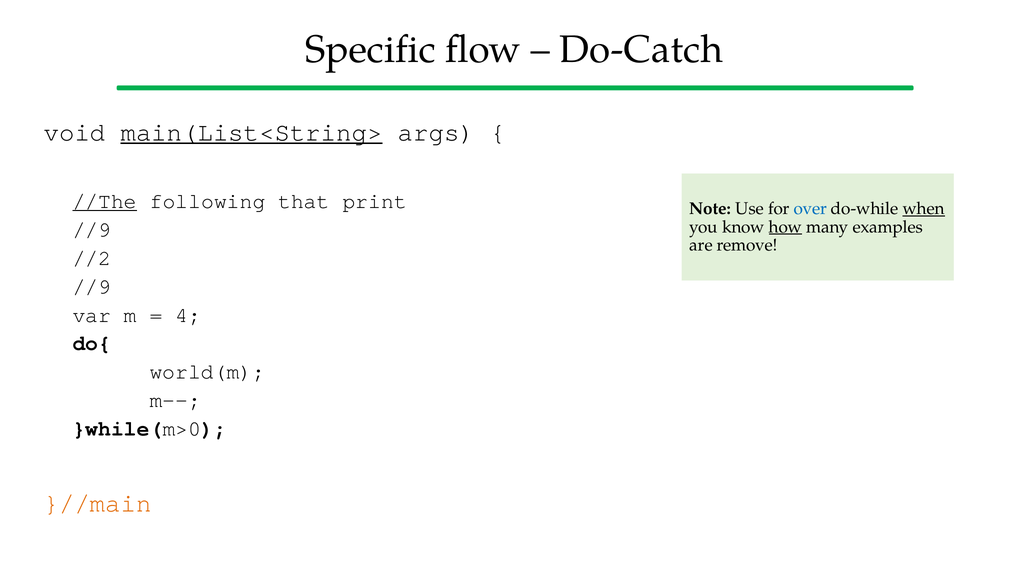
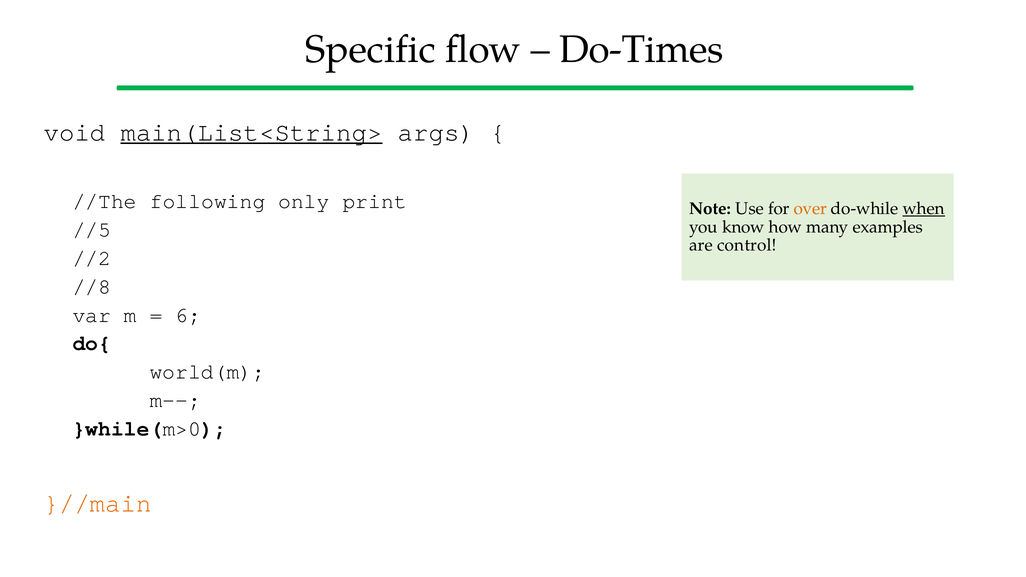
Do-Catch: Do-Catch -> Do-Times (641, 50)
//The underline: present -> none (105, 201)
that: that -> only (304, 201)
over colour: blue -> orange (810, 209)
//9: //9 -> //5 (92, 230)
how underline: present -> none (785, 227)
remove: remove -> control (747, 245)
//9: //9 -> //8 (92, 287)
4: 4 -> 6 (188, 315)
